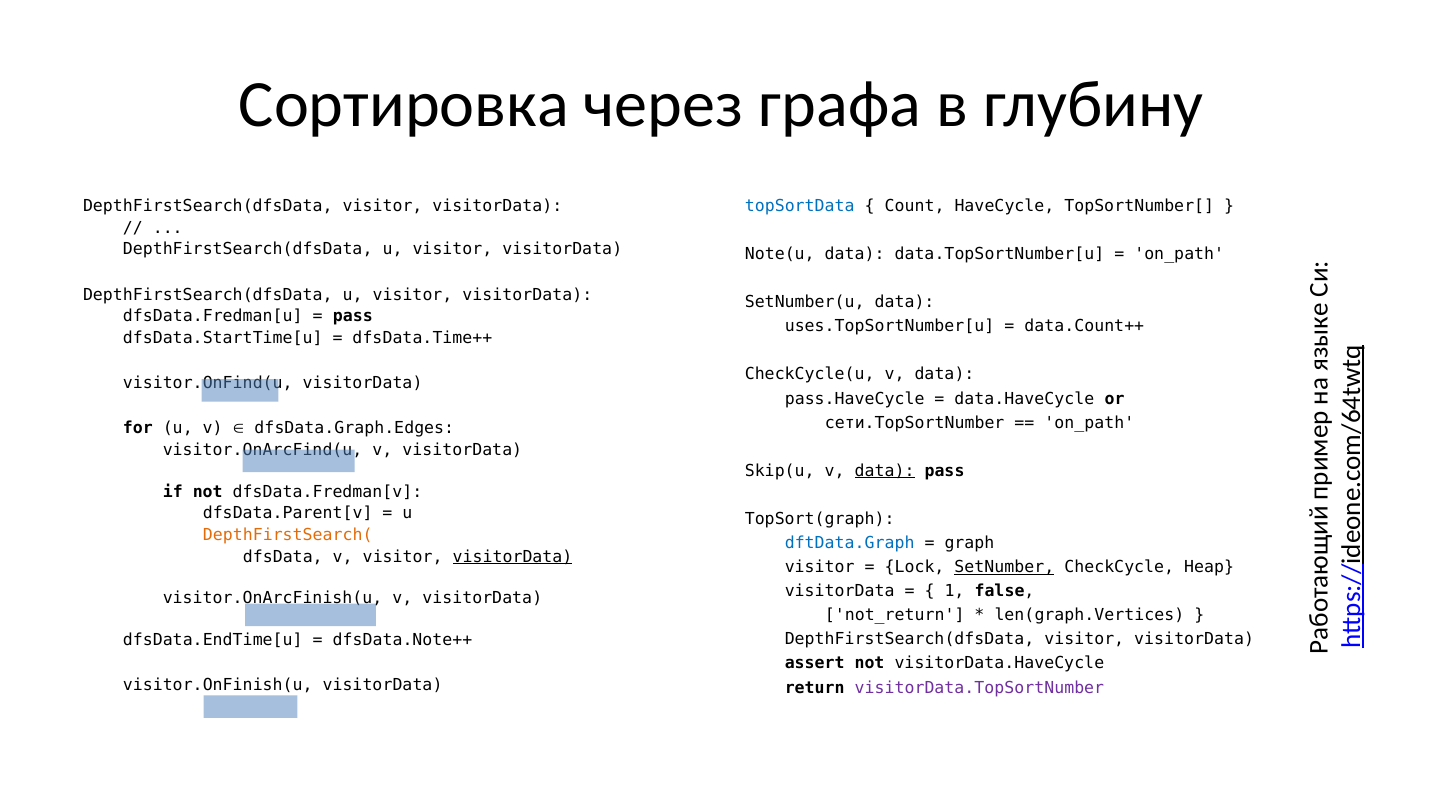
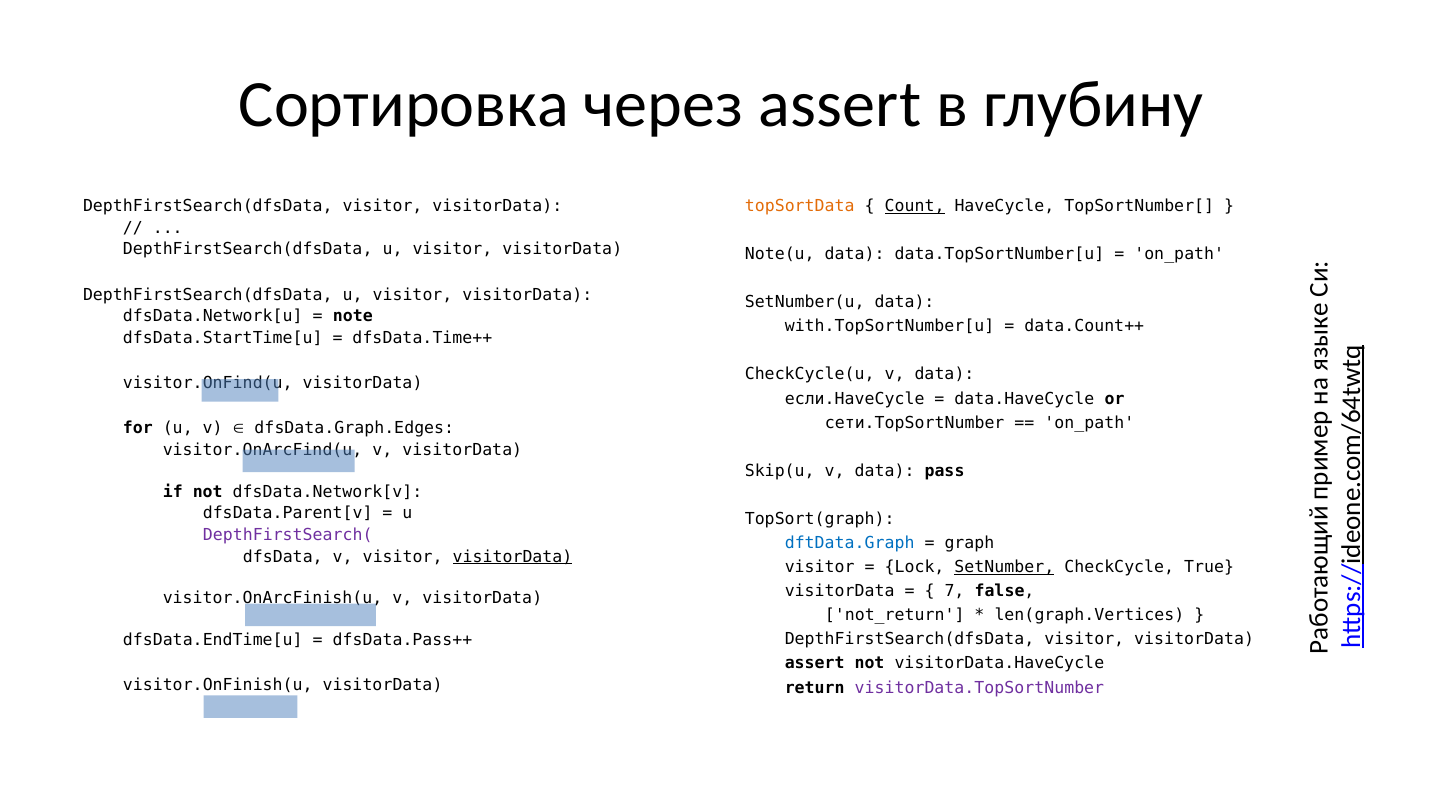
через графа: графа -> assert (840, 105)
topSortData colour: blue -> orange (800, 206)
Count underline: none -> present (915, 206)
dfsData.Fredman[u: dfsData.Fredman[u -> dfsData.Network[u (213, 316)
pass: pass -> note (353, 316)
uses.TopSortNumber[u: uses.TopSortNumber[u -> with.TopSortNumber[u (890, 326)
pass.HaveCycle: pass.HaveCycle -> если.HaveCycle (855, 399)
data underline: present -> none (885, 471)
dfsData.Fredman[v: dfsData.Fredman[v -> dfsData.Network[v (328, 492)
DepthFirstSearch( colour: orange -> purple (288, 535)
Heap: Heap -> True (1209, 567)
1: 1 -> 7 (955, 591)
dfsData.Note++: dfsData.Note++ -> dfsData.Pass++ (402, 640)
